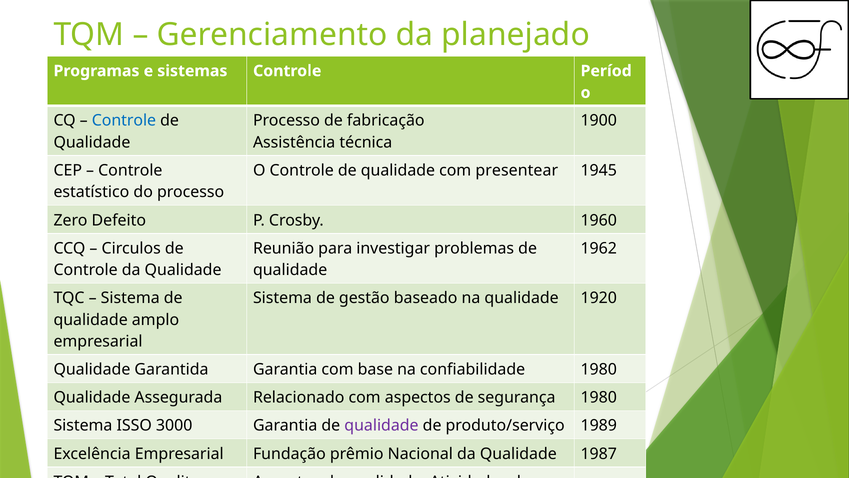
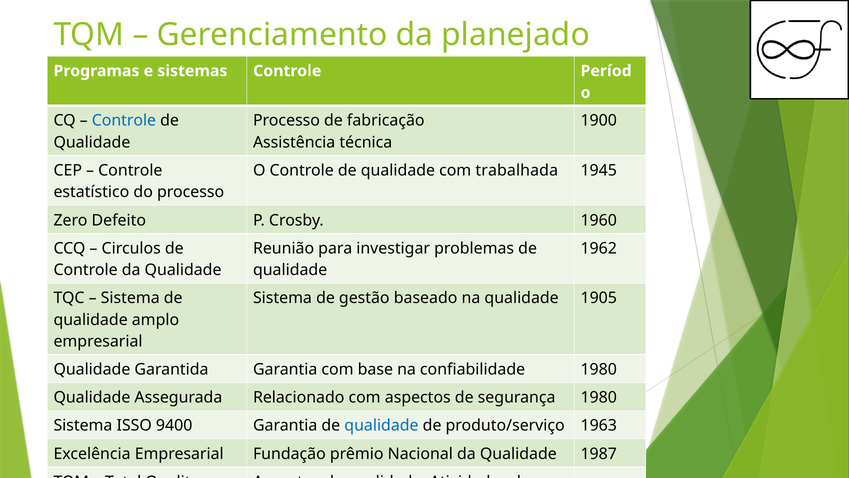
presentear: presentear -> trabalhada (517, 170)
1920: 1920 -> 1905 (599, 298)
3000: 3000 -> 9400 (174, 425)
qualidade colour: purple -> blue (381, 425)
1989: 1989 -> 1963 (599, 425)
